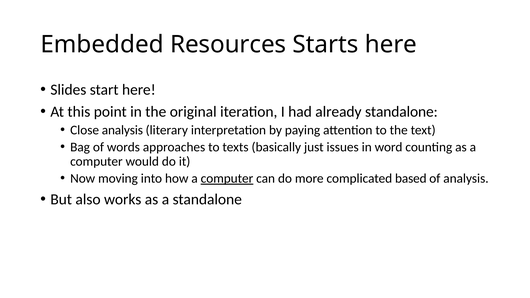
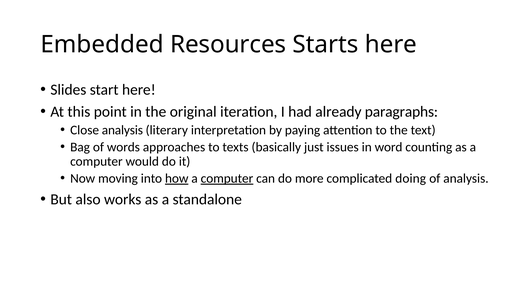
already standalone: standalone -> paragraphs (401, 112)
how underline: none -> present (177, 179)
based: based -> doing (411, 179)
